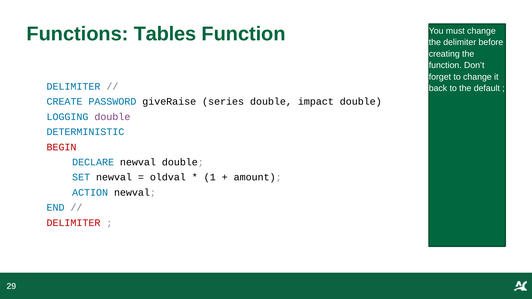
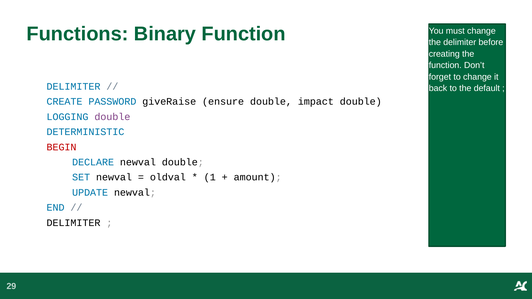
Tables: Tables -> Binary (165, 34)
series: series -> ensure (223, 102)
ACTION: ACTION -> UPDATE (90, 193)
DELIMITER colour: red -> black (73, 223)
